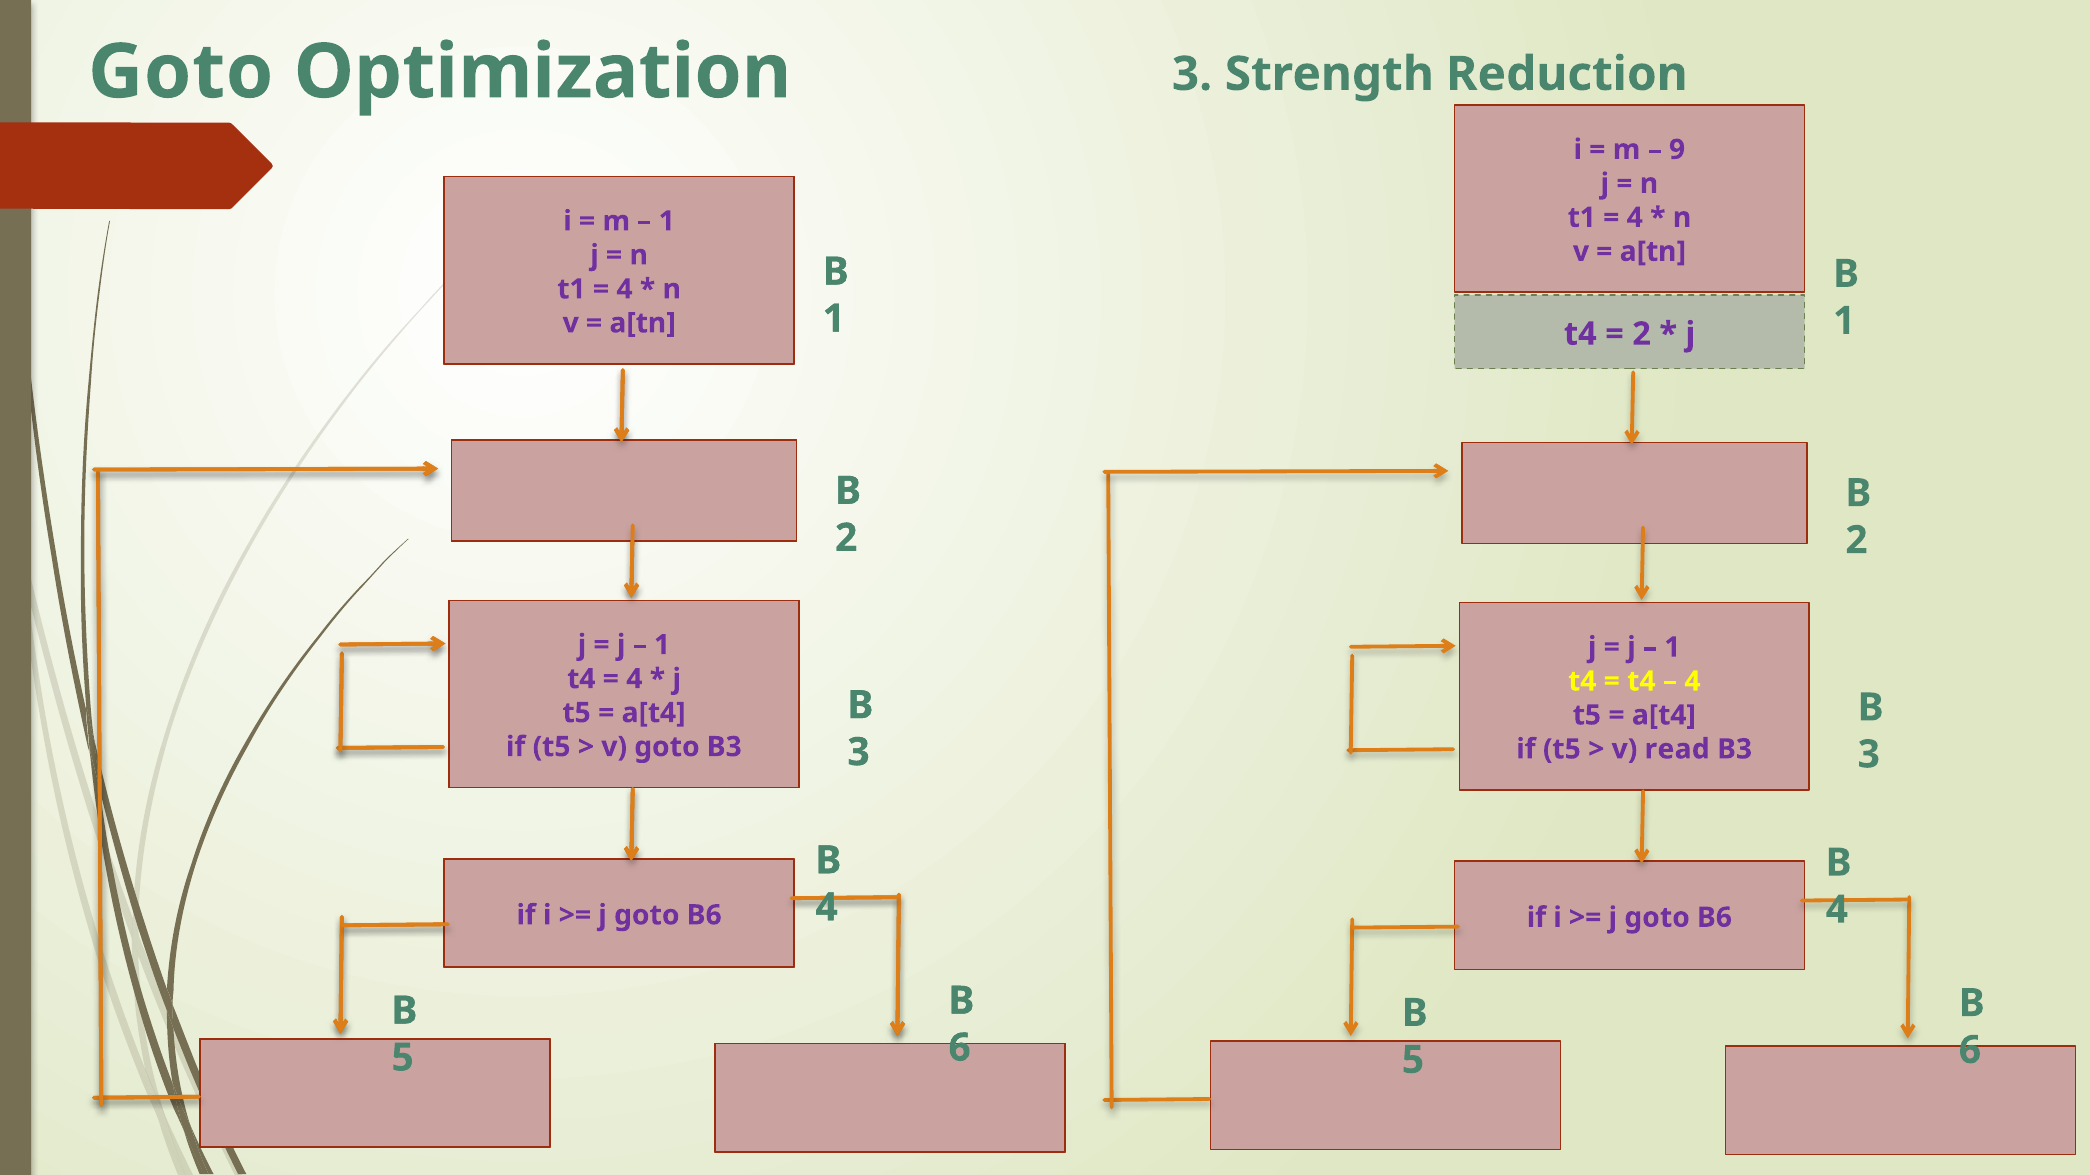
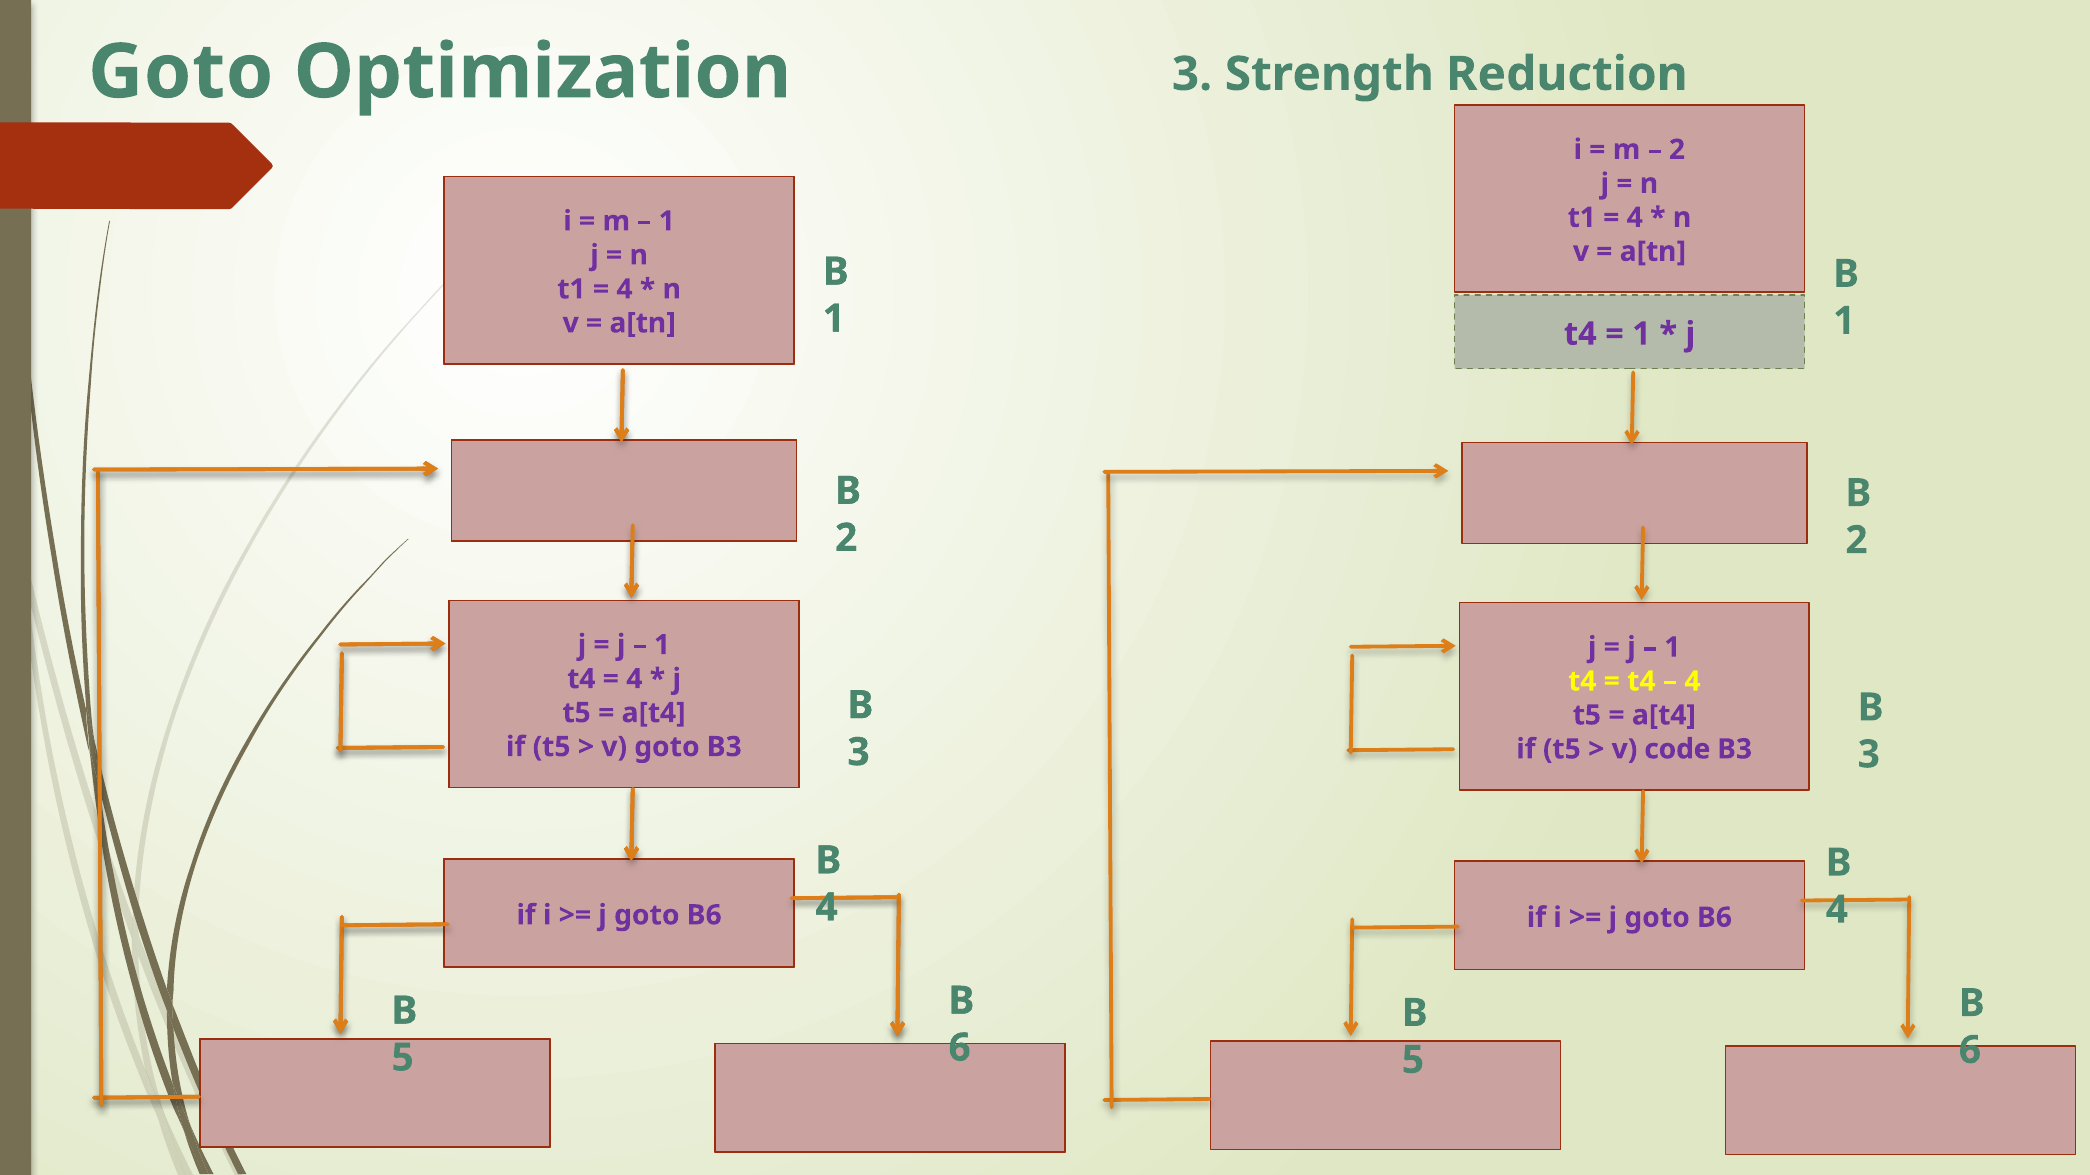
9: 9 -> 2 (1677, 150)
2: 2 -> 1 (1642, 334)
read: read -> code (1677, 750)
